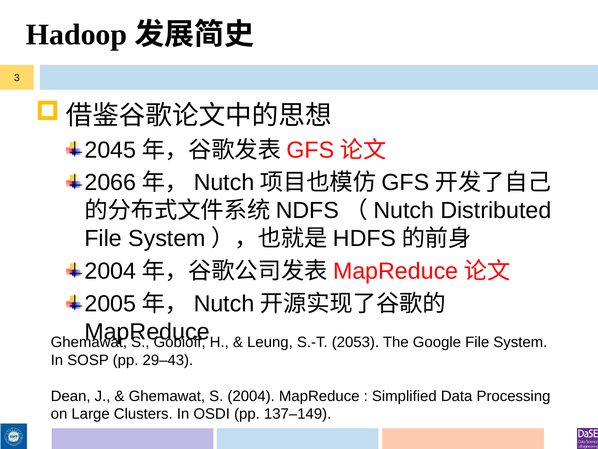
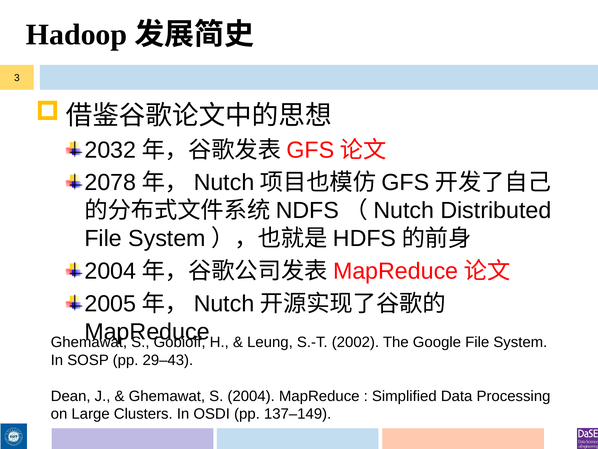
2045: 2045 -> 2032 (110, 150)
2066: 2066 -> 2078 (110, 182)
2053: 2053 -> 2002 (355, 342)
